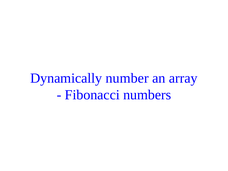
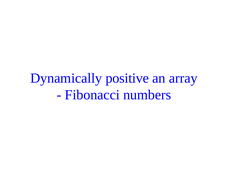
number: number -> positive (127, 78)
